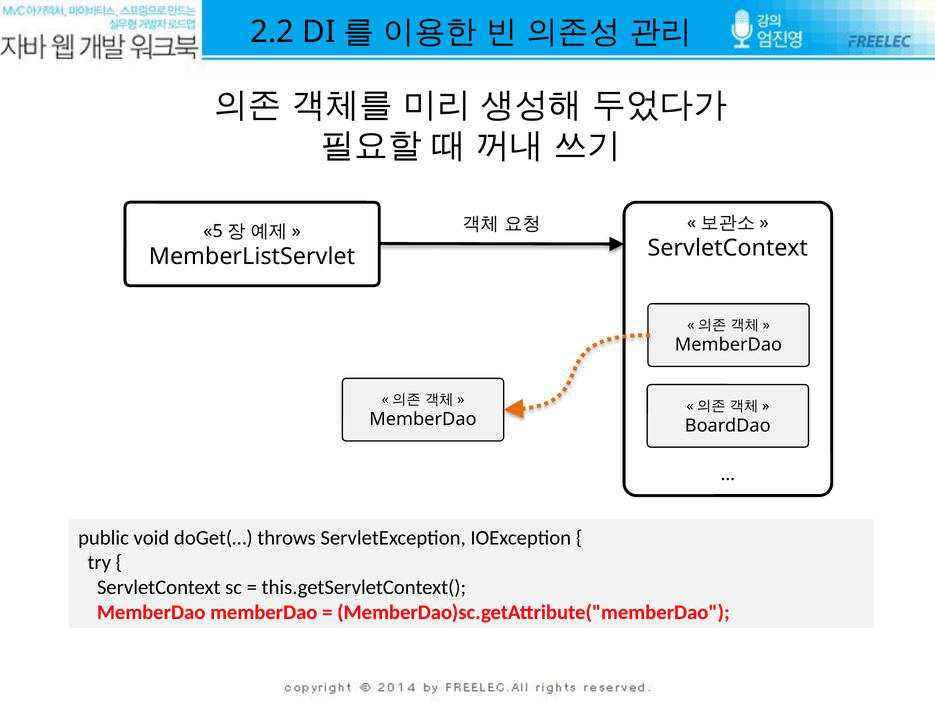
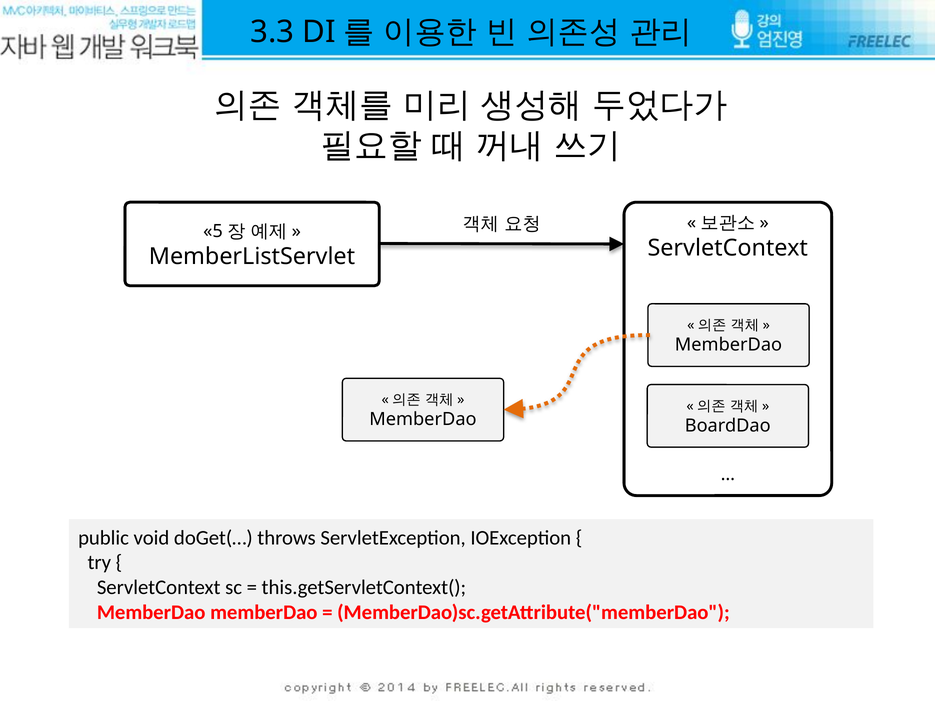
2.2: 2.2 -> 3.3 (272, 32)
